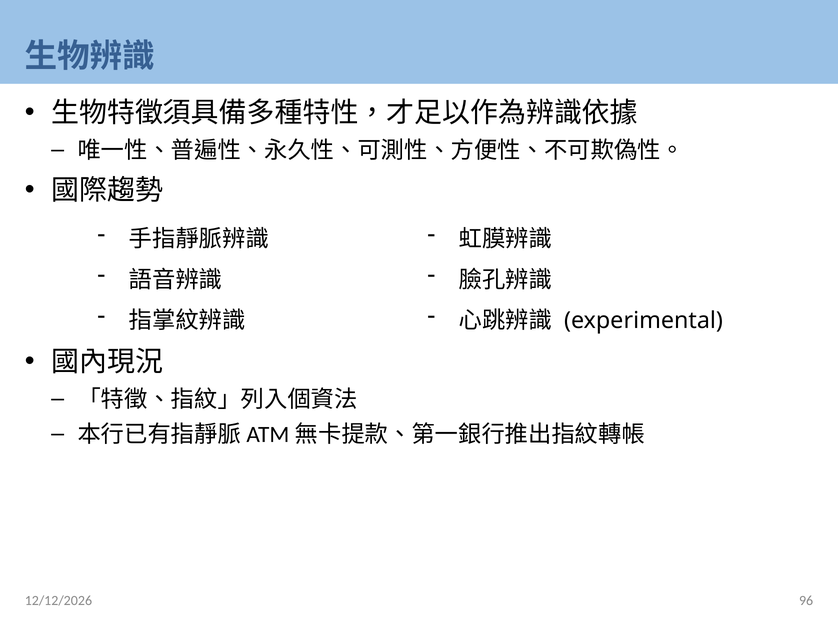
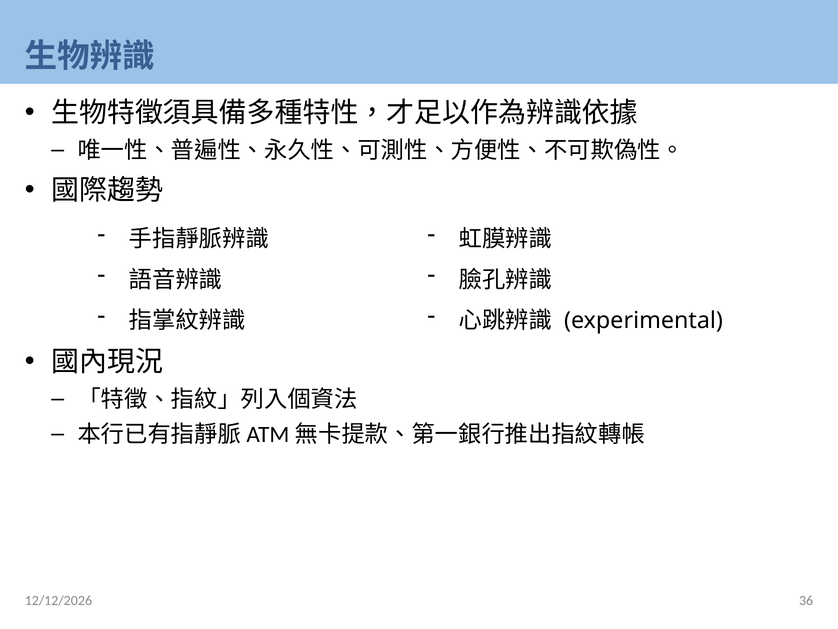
96: 96 -> 36 (806, 600)
